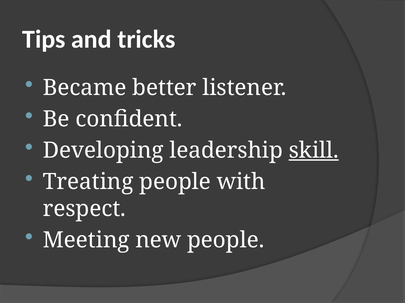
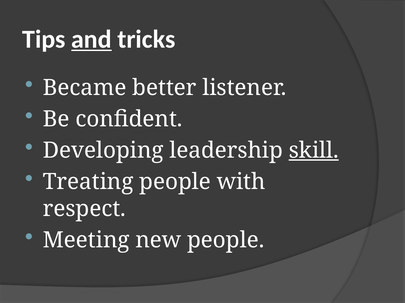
and underline: none -> present (91, 39)
